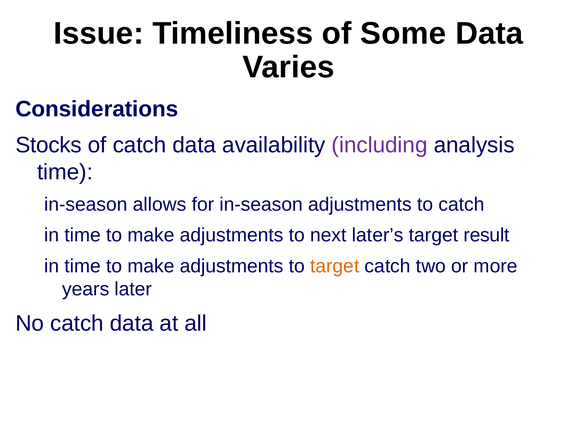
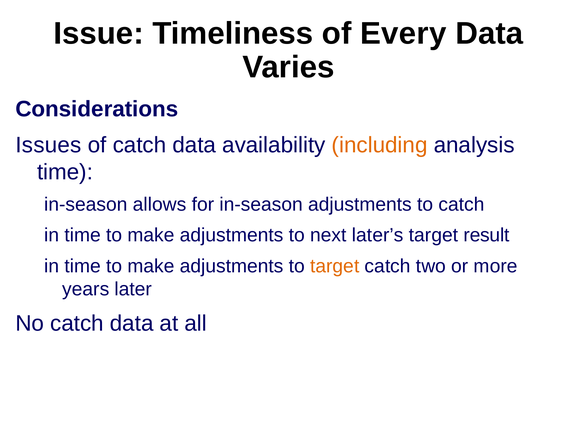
Some: Some -> Every (403, 33)
Stocks: Stocks -> Issues (48, 145)
including colour: purple -> orange (380, 145)
